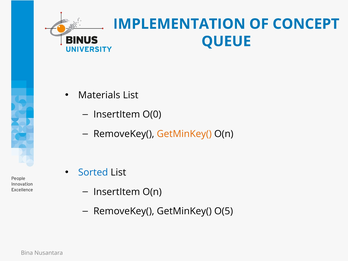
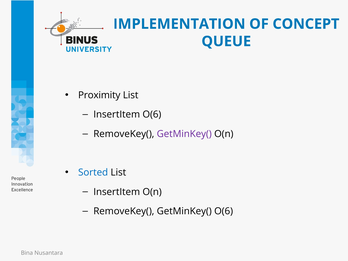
Materials: Materials -> Proximity (99, 95)
InsertItem O(0: O(0 -> O(6 (152, 115)
GetMinKey( colour: orange -> purple (184, 134)
GetMinKey( O(5: O(5 -> O(6 (224, 211)
